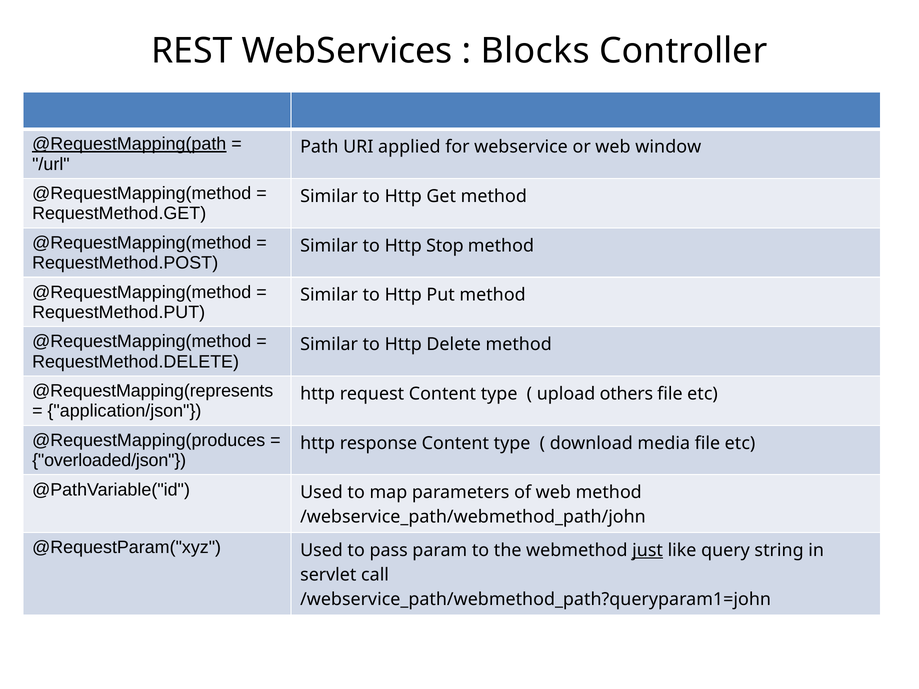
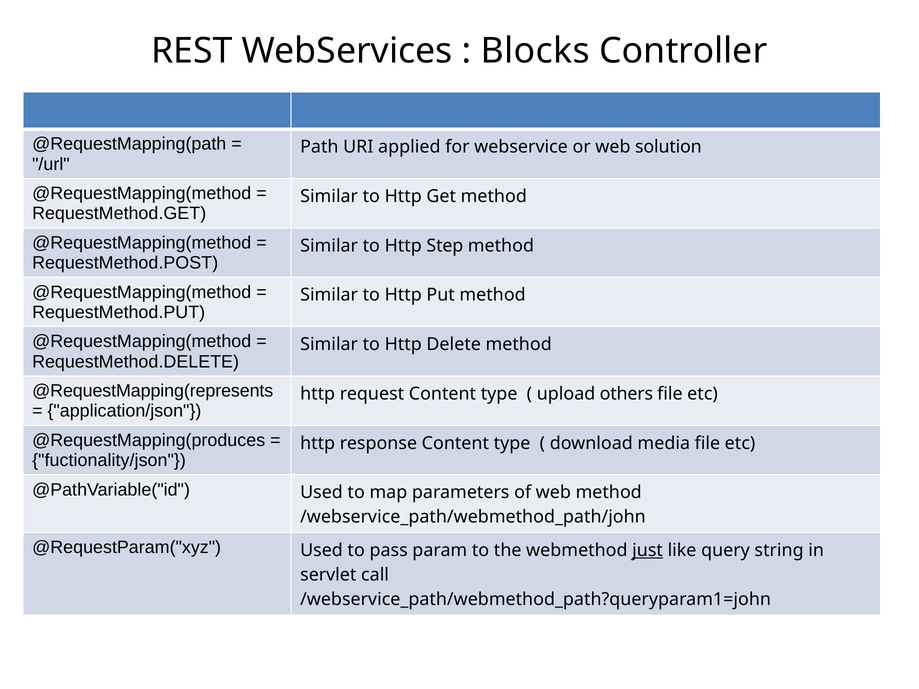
@RequestMapping(path underline: present -> none (129, 144)
window: window -> solution (668, 147)
Stop: Stop -> Step (445, 246)
overloaded/json: overloaded/json -> fuctionality/json (109, 461)
